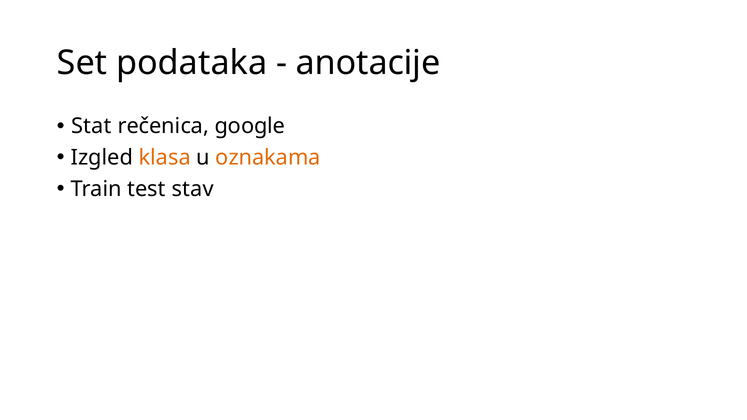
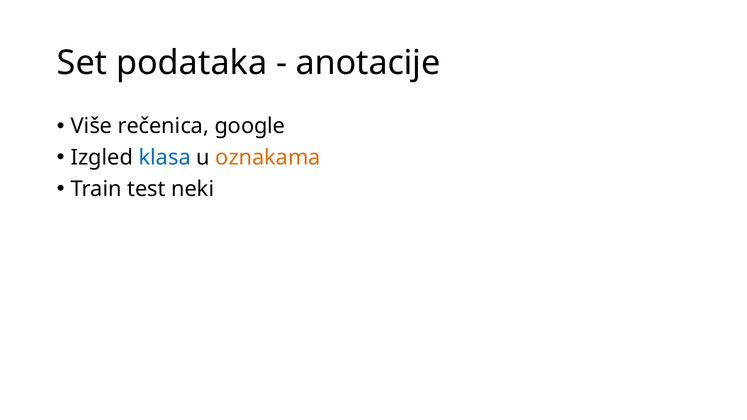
Stat: Stat -> Više (92, 126)
klasa colour: orange -> blue (165, 158)
stav: stav -> neki (193, 189)
